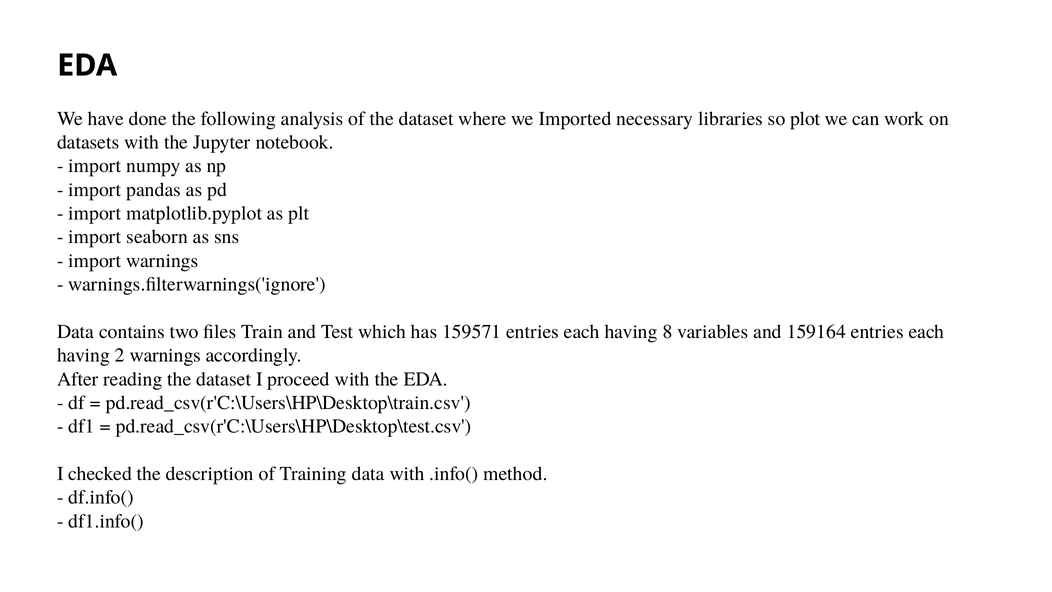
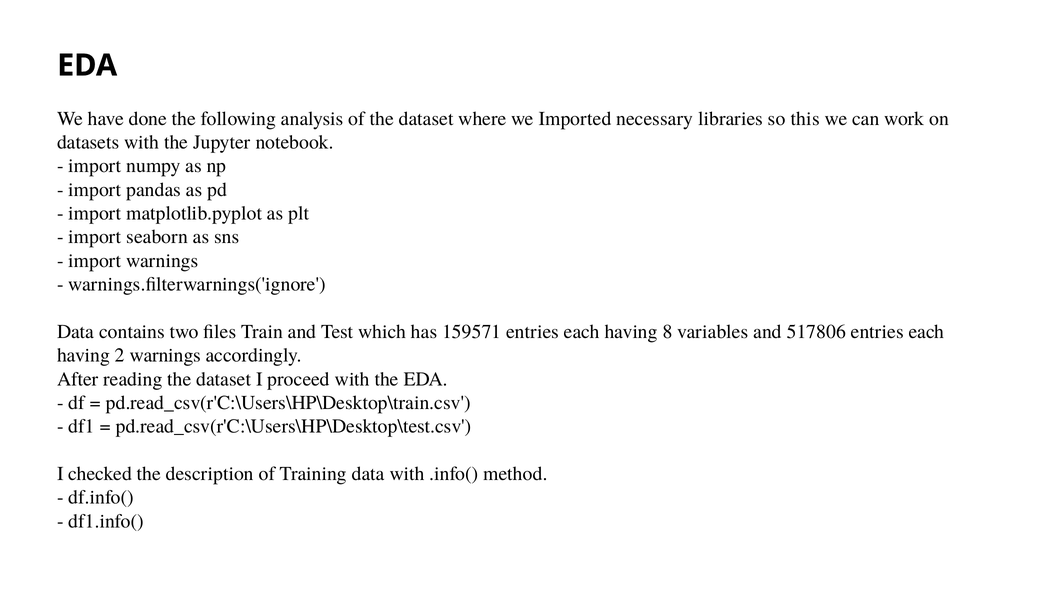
plot: plot -> this (805, 119)
159164: 159164 -> 517806 (816, 332)
